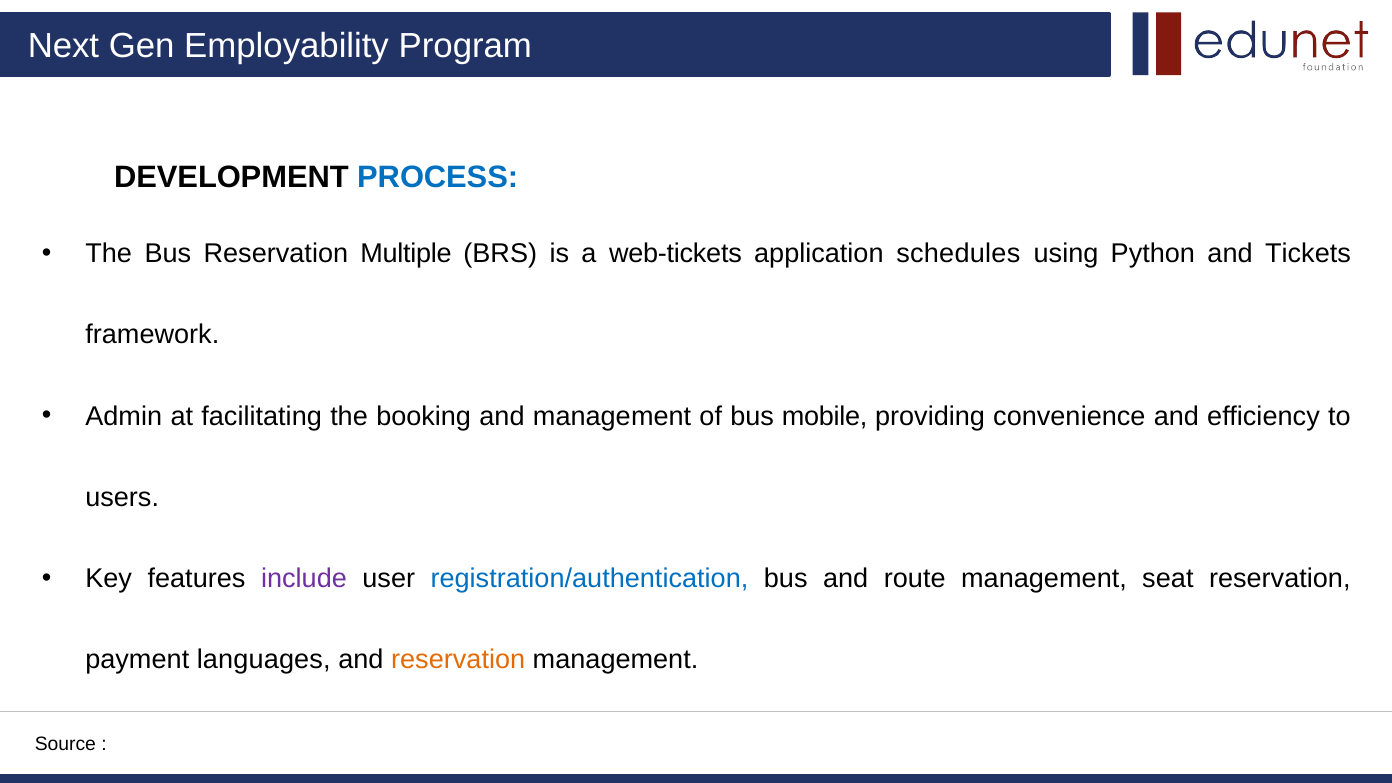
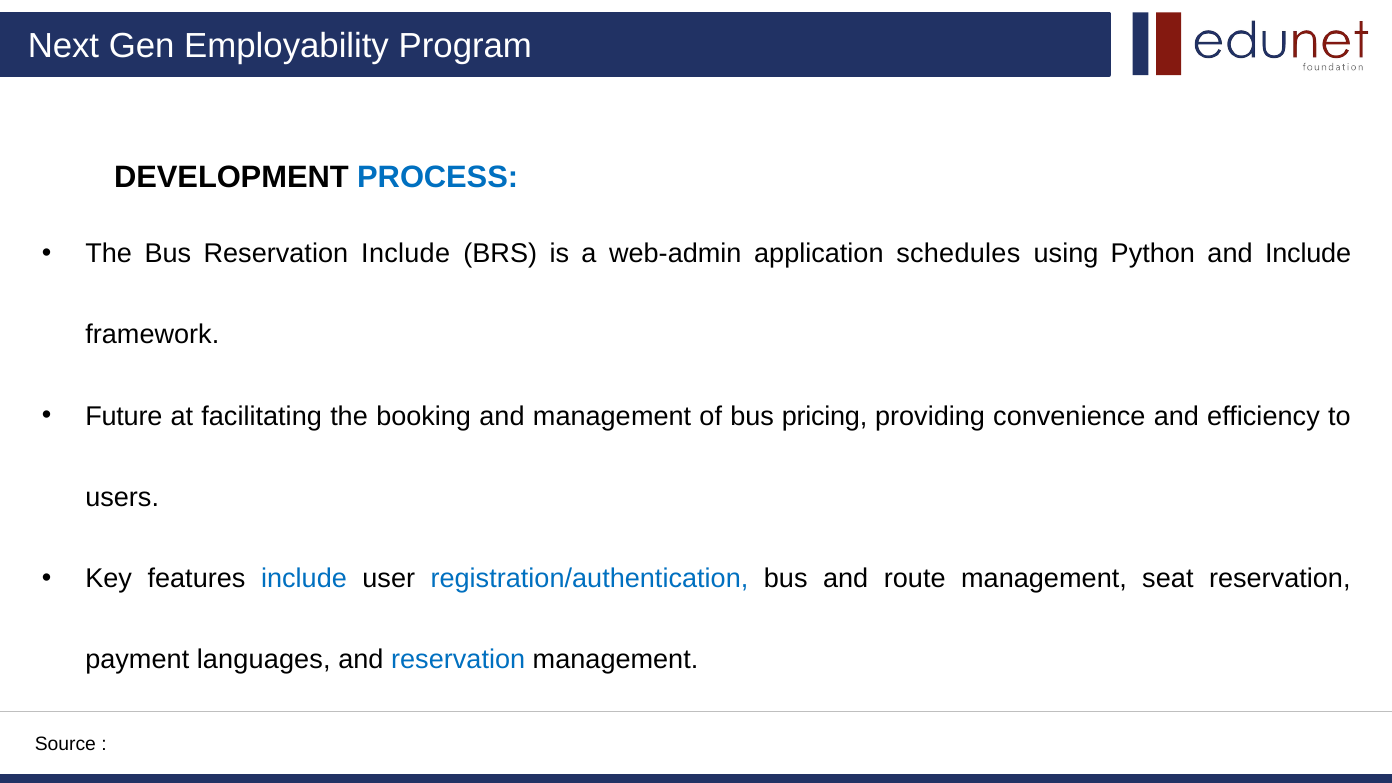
Reservation Multiple: Multiple -> Include (406, 254)
web-tickets: web-tickets -> web-admin (675, 254)
and Tickets: Tickets -> Include (1308, 254)
Admin: Admin -> Future (124, 416)
mobile: mobile -> pricing (825, 416)
include colour: purple -> blue (304, 579)
reservation colour: orange -> blue (458, 660)
